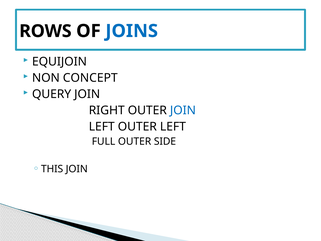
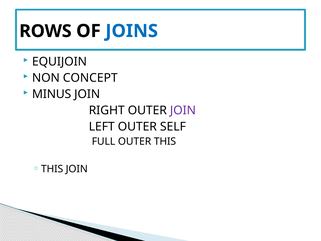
QUERY: QUERY -> MINUS (52, 94)
JOIN colour: blue -> purple (183, 110)
OUTER LEFT: LEFT -> SELF (173, 127)
OUTER SIDE: SIDE -> THIS (165, 141)
